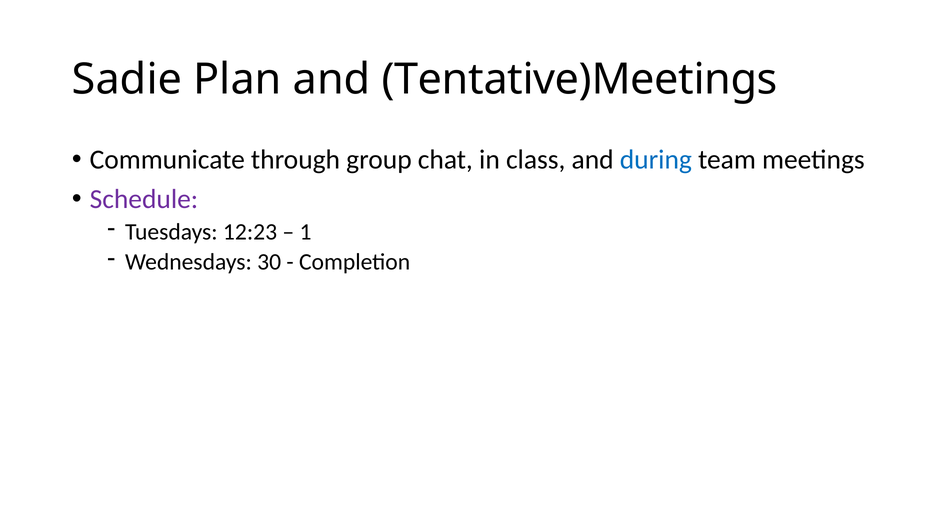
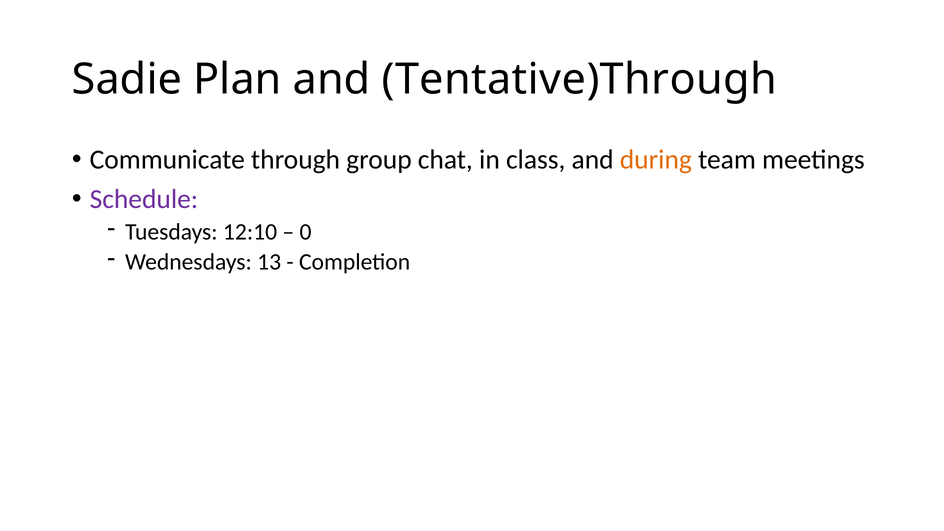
Tentative)Meetings: Tentative)Meetings -> Tentative)Through (579, 79)
during colour: blue -> orange (656, 160)
12:23: 12:23 -> 12:10 (250, 232)
1: 1 -> 0 (306, 232)
30: 30 -> 13 (269, 262)
